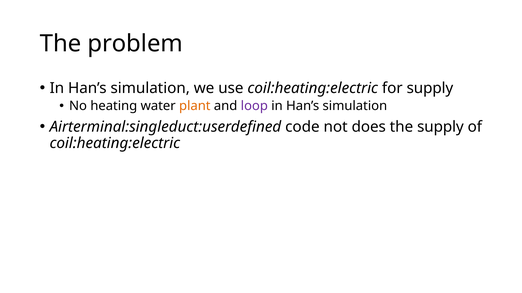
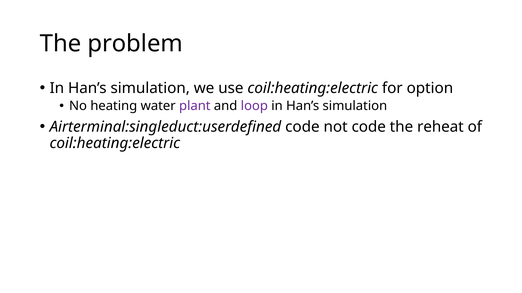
for supply: supply -> option (430, 88)
plant colour: orange -> purple (195, 106)
not does: does -> code (369, 127)
the supply: supply -> reheat (440, 127)
